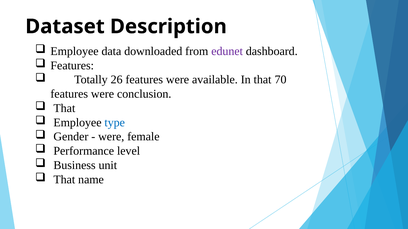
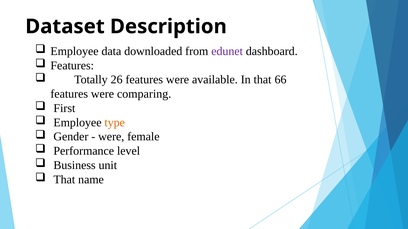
70: 70 -> 66 (281, 80)
conclusion: conclusion -> comparing (144, 94)
That: That -> First (64, 108)
type colour: blue -> orange (115, 123)
